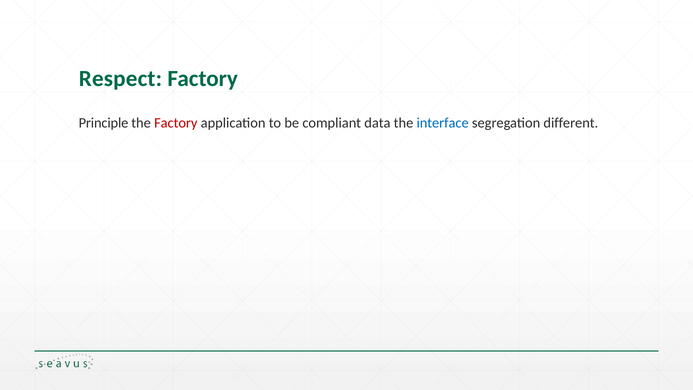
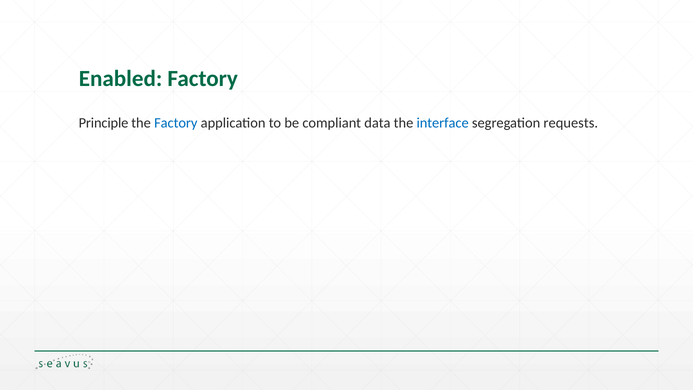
Respect: Respect -> Enabled (121, 78)
Factory colour: red -> blue (176, 123)
different: different -> requests (571, 123)
